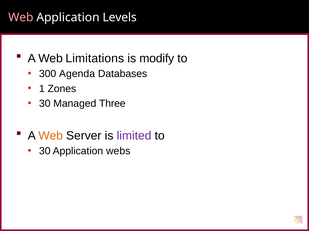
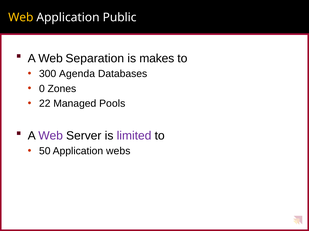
Web colour: pink -> yellow (21, 18)
Levels: Levels -> Public (120, 18)
Limitations: Limitations -> Separation (95, 59)
modify: modify -> makes (157, 59)
1: 1 -> 0 (42, 89)
30: 30 -> 22 (45, 104)
Three: Three -> Pools (112, 104)
Web colour: orange -> purple (51, 136)
30: 30 -> 50 (45, 152)
